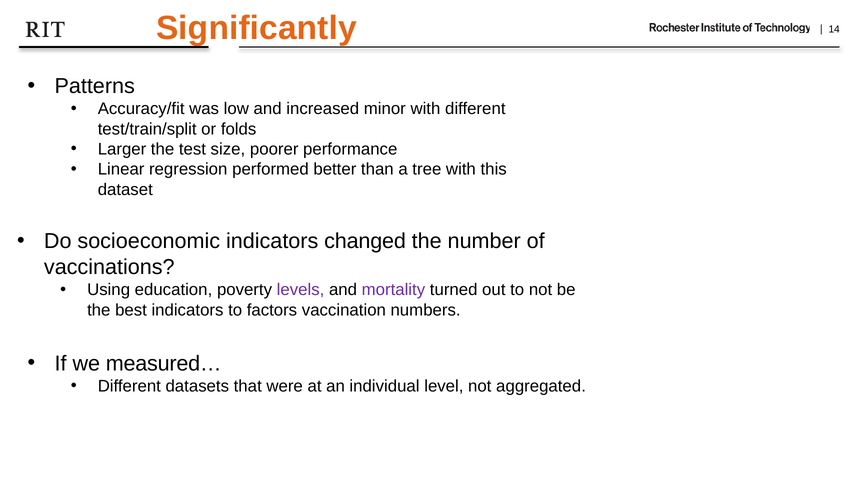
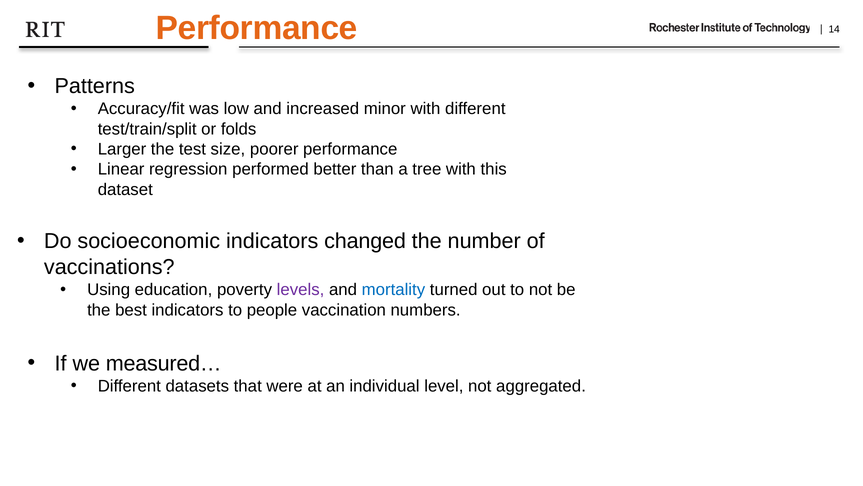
Significantly: Significantly -> Performance (257, 28)
mortality colour: purple -> blue (393, 290)
factors: factors -> people (272, 310)
